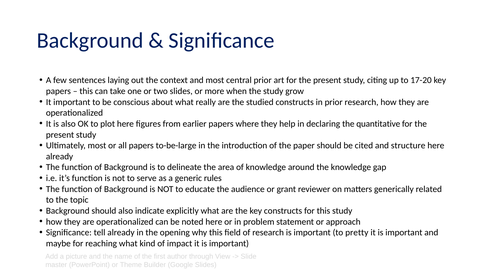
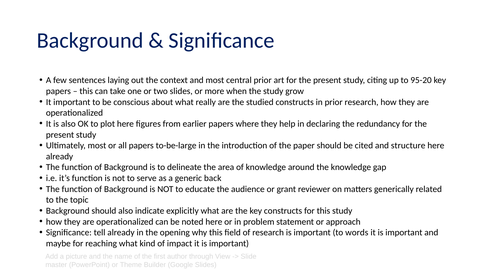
17-20: 17-20 -> 95-20 (421, 80)
quantitative: quantitative -> redundancy (378, 124)
rules: rules -> back (213, 178)
pretty: pretty -> words (357, 233)
